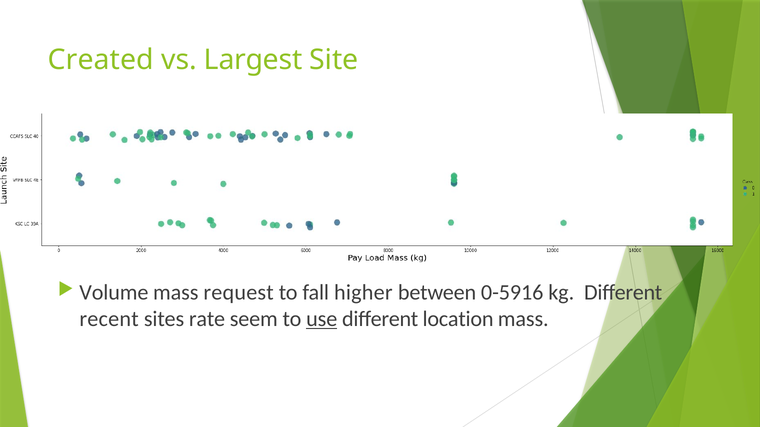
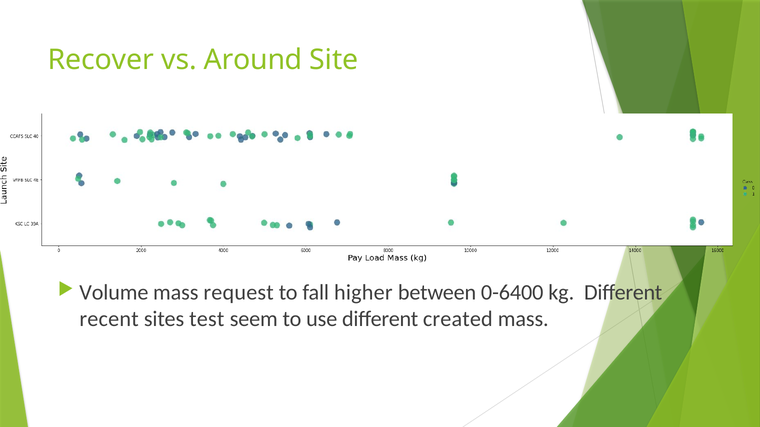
Created: Created -> Recover (101, 60)
Largest: Largest -> Around (253, 60)
0-5916: 0-5916 -> 0-6400 (512, 293)
rate: rate -> test (207, 319)
use underline: present -> none (322, 319)
location: location -> created (458, 319)
